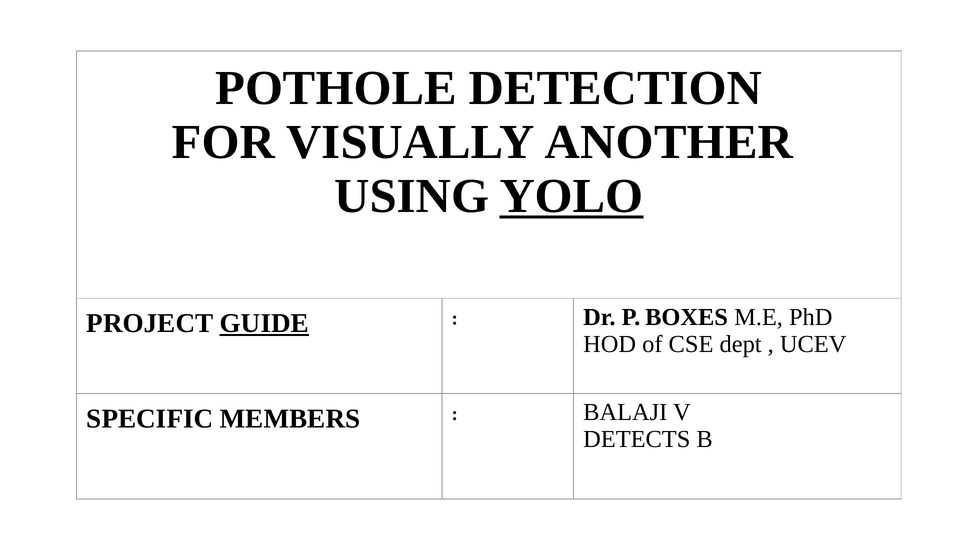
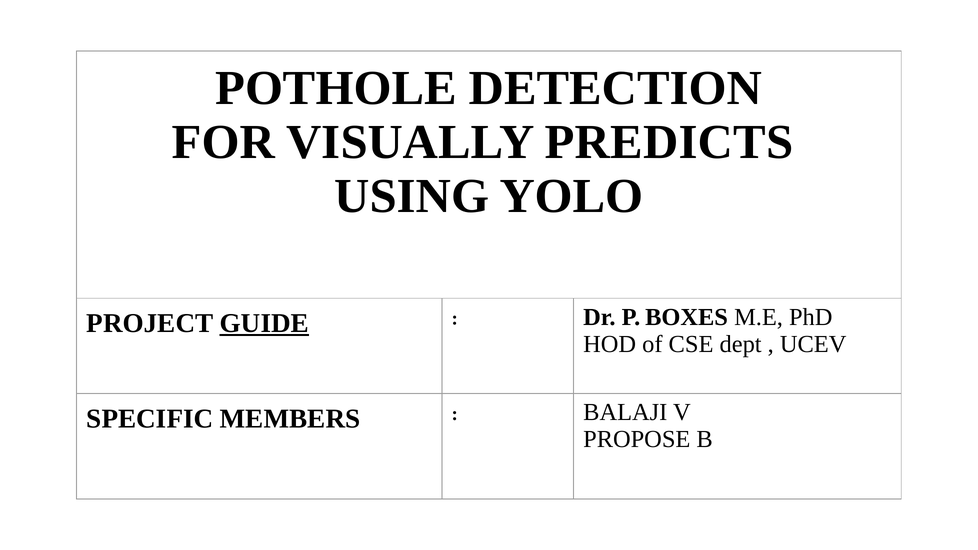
ANOTHER: ANOTHER -> PREDICTS (669, 142)
YOLO underline: present -> none (571, 196)
DETECTS: DETECTS -> PROPOSE (637, 439)
